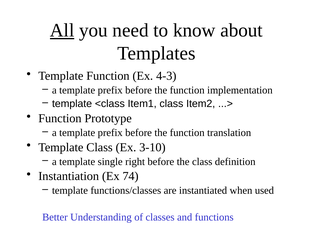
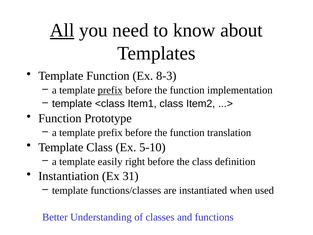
4-3: 4-3 -> 8-3 (166, 76)
prefix underline: none -> present (110, 90)
3-10: 3-10 -> 5-10 (152, 147)
single: single -> easily (110, 161)
74: 74 -> 31 (131, 176)
